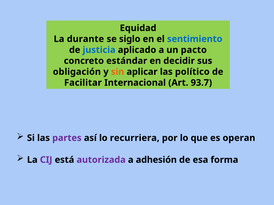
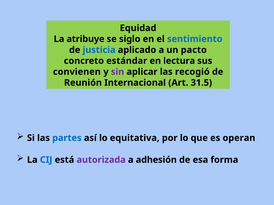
durante: durante -> atribuye (85, 39)
decidir: decidir -> lectura (179, 61)
obligación: obligación -> convienen (77, 72)
sin colour: orange -> purple (118, 72)
político: político -> recogió (192, 72)
Facilitar: Facilitar -> Reunión (83, 83)
93.7: 93.7 -> 31.5 (201, 83)
partes colour: purple -> blue (67, 138)
recurriera: recurriera -> equitativa (135, 138)
CIJ colour: purple -> blue (46, 160)
